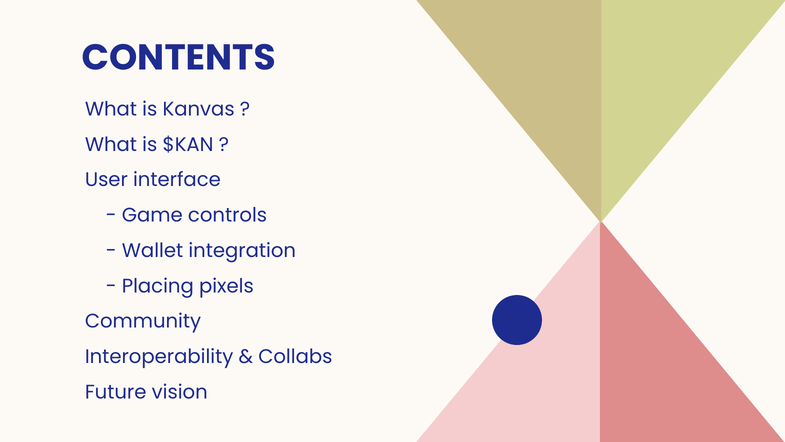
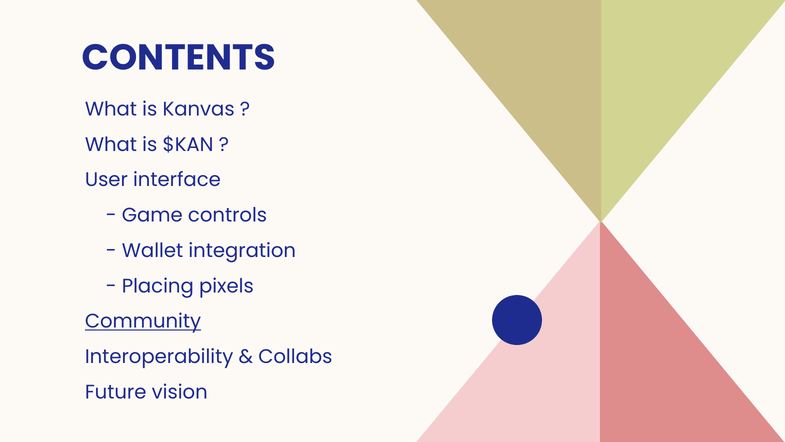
Community underline: none -> present (143, 321)
